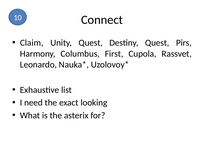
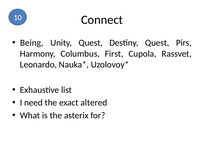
Claim: Claim -> Being (32, 43)
looking: looking -> altered (94, 103)
